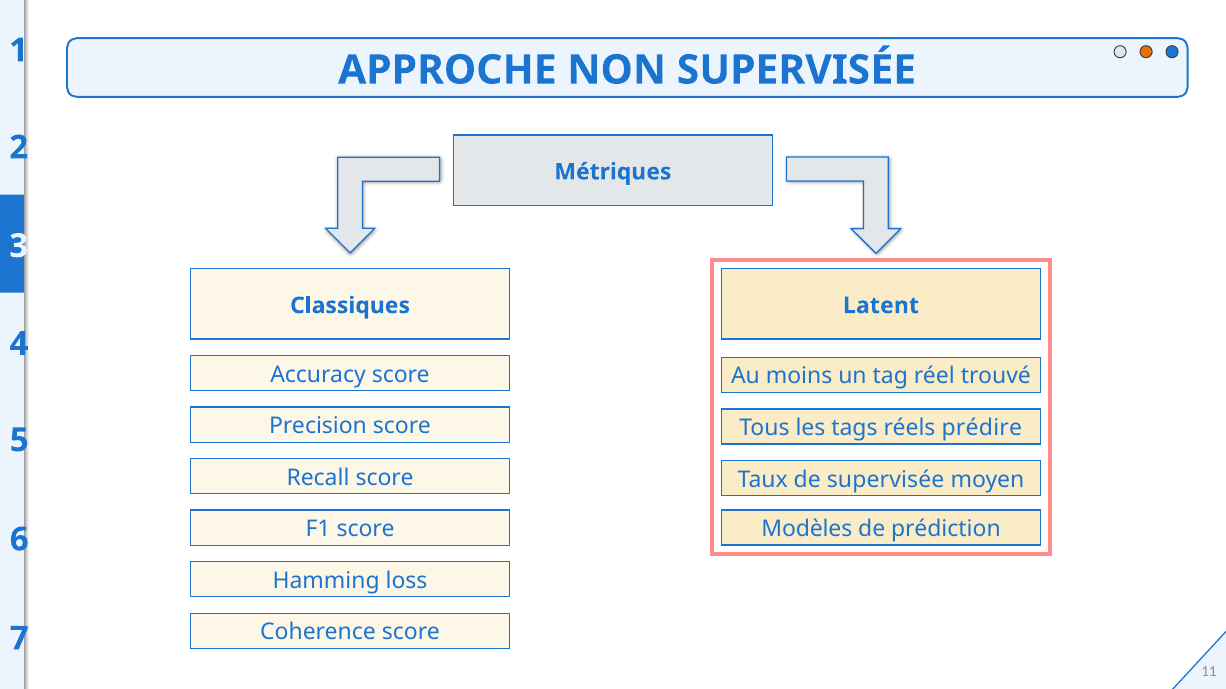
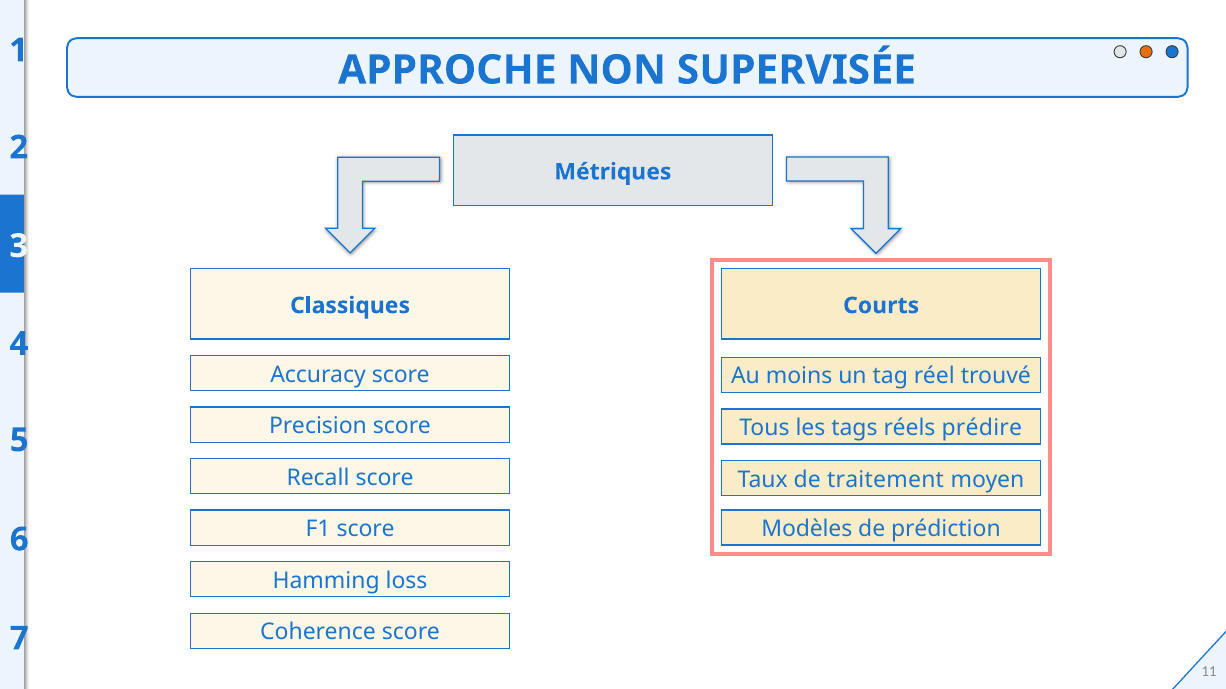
Latent: Latent -> Courts (881, 306)
de supervisée: supervisée -> traitement (886, 480)
